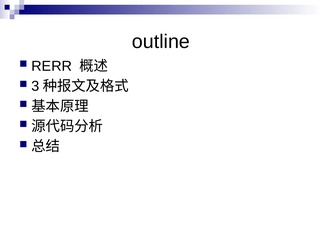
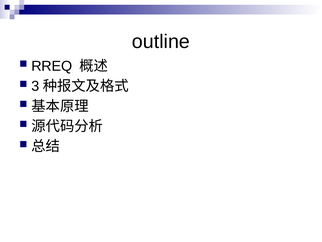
RERR: RERR -> RREQ (52, 66)
